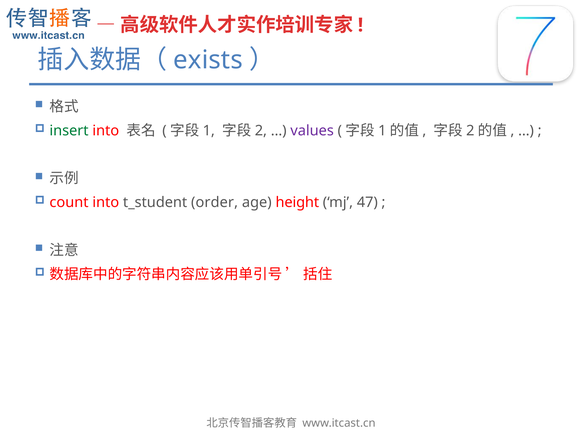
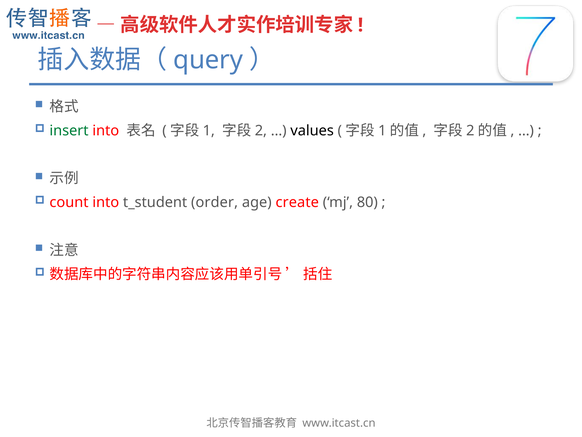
exists: exists -> query (208, 60)
values colour: purple -> black (312, 130)
height: height -> create (297, 202)
47: 47 -> 80 (367, 202)
